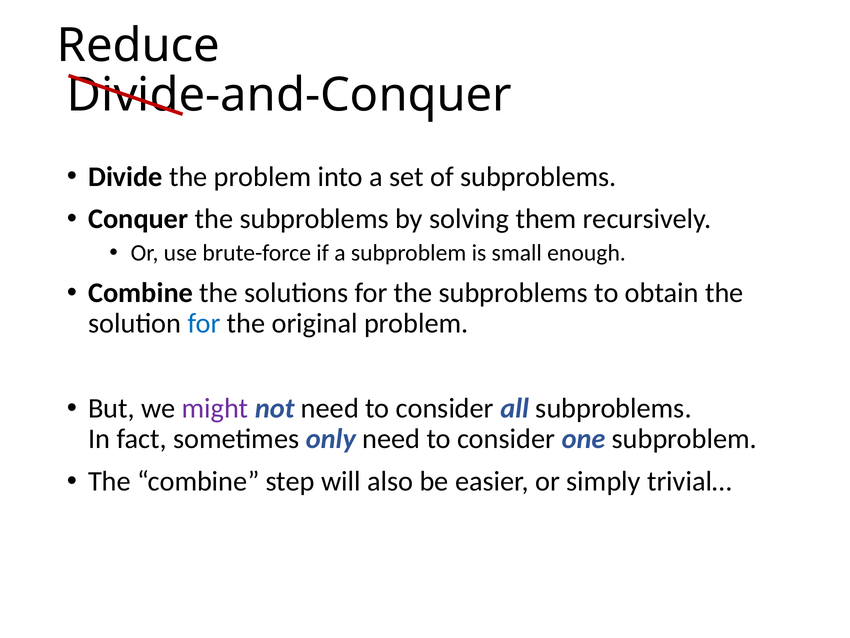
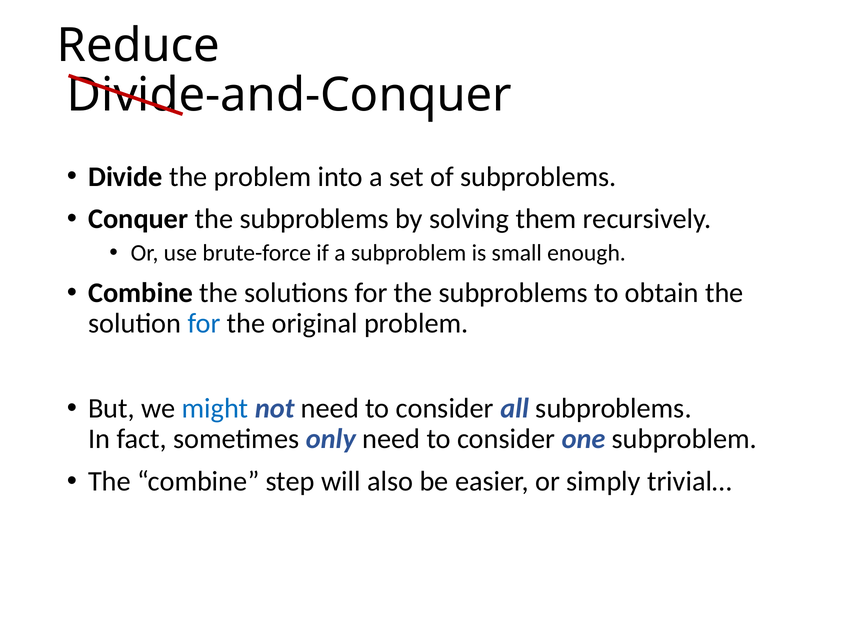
might colour: purple -> blue (215, 408)
